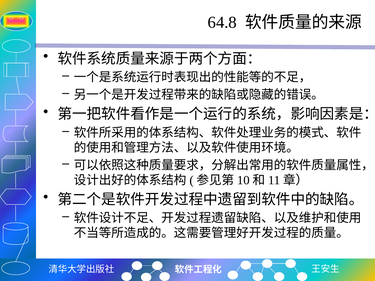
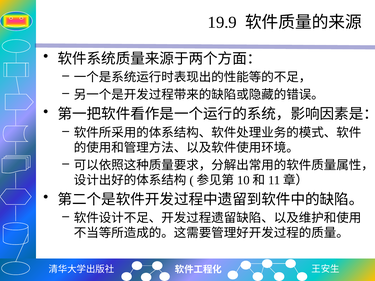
64.8: 64.8 -> 19.9 (222, 23)
